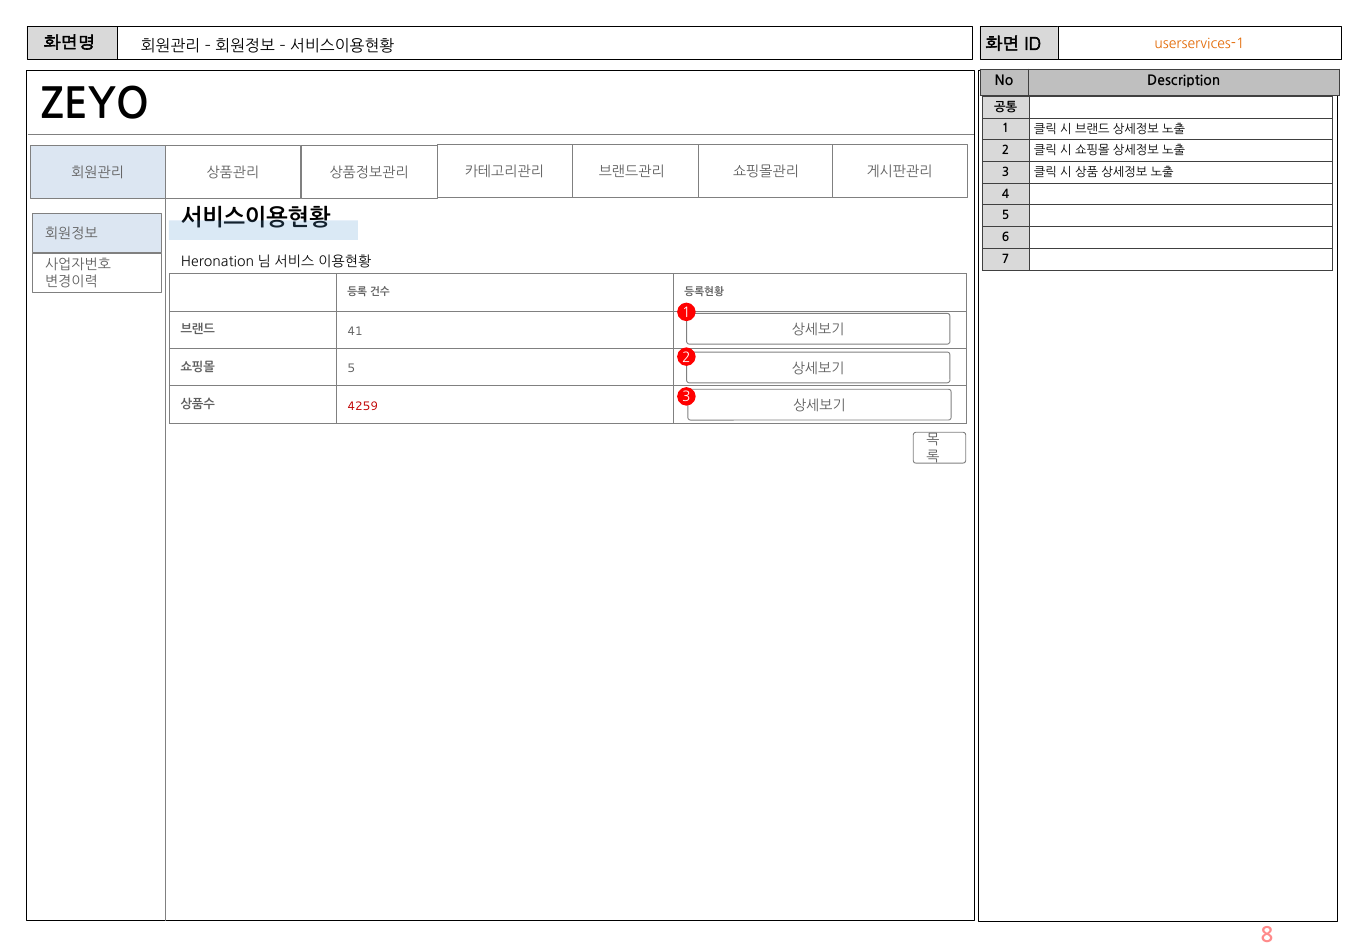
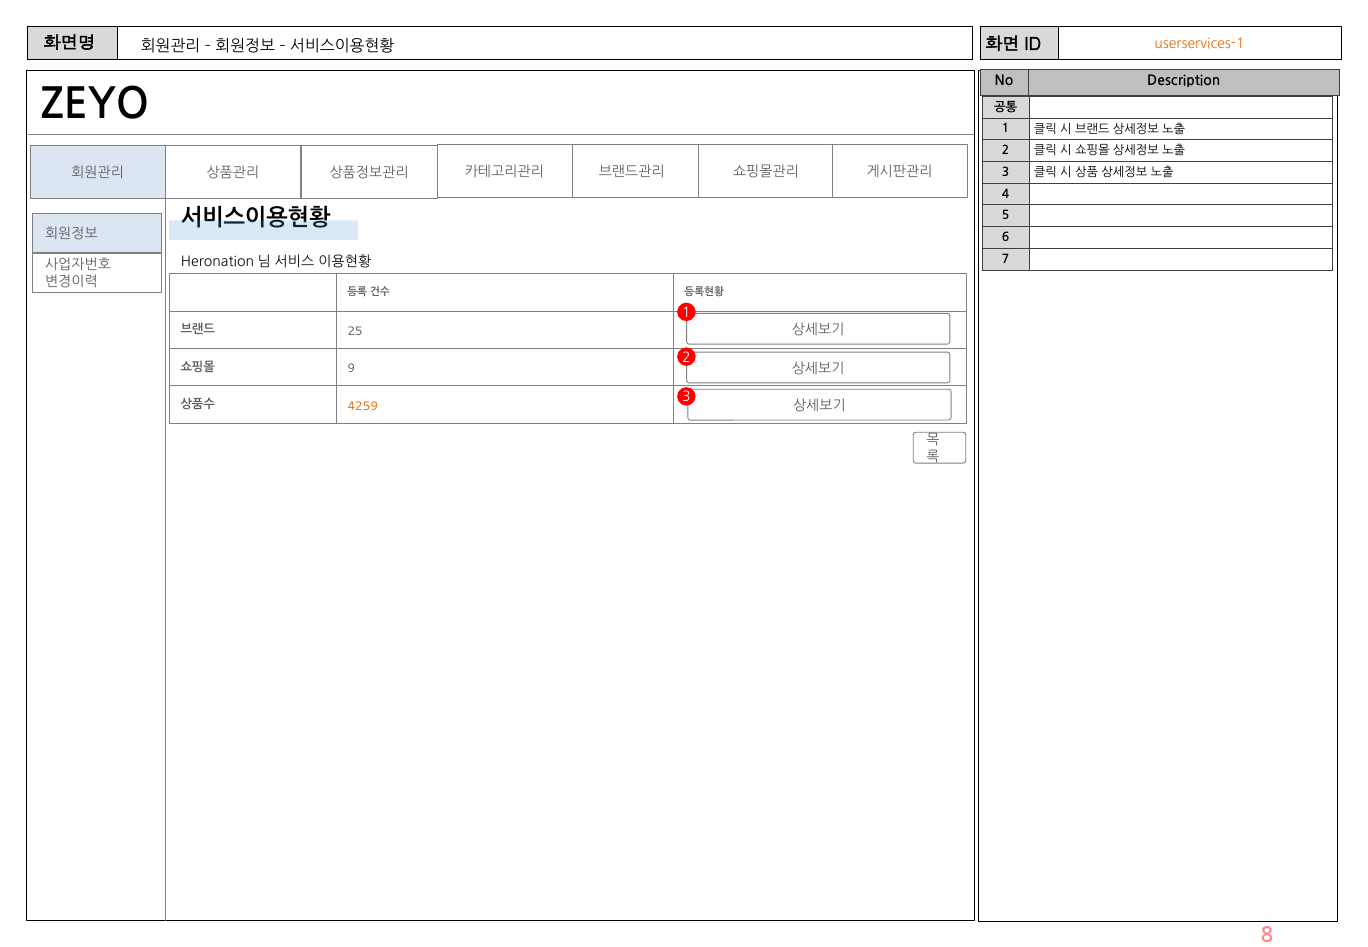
41: 41 -> 25 (355, 331)
5: 5 -> 9 (351, 369)
4259 colour: red -> orange (363, 406)
